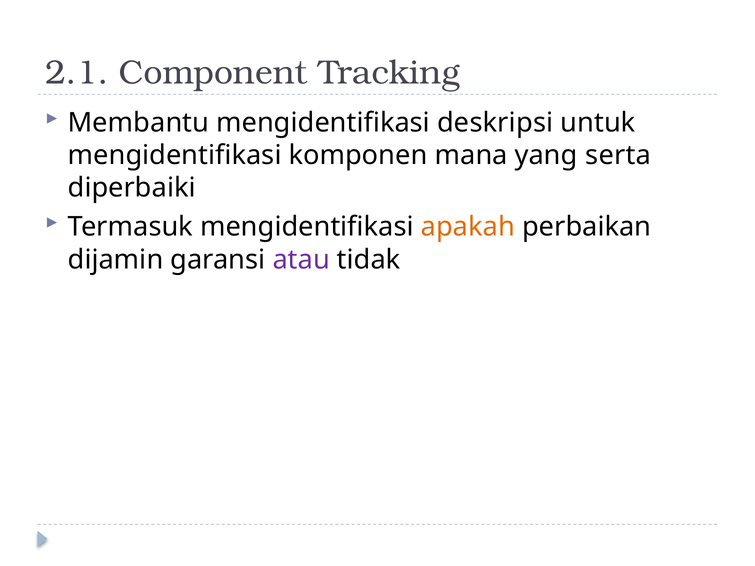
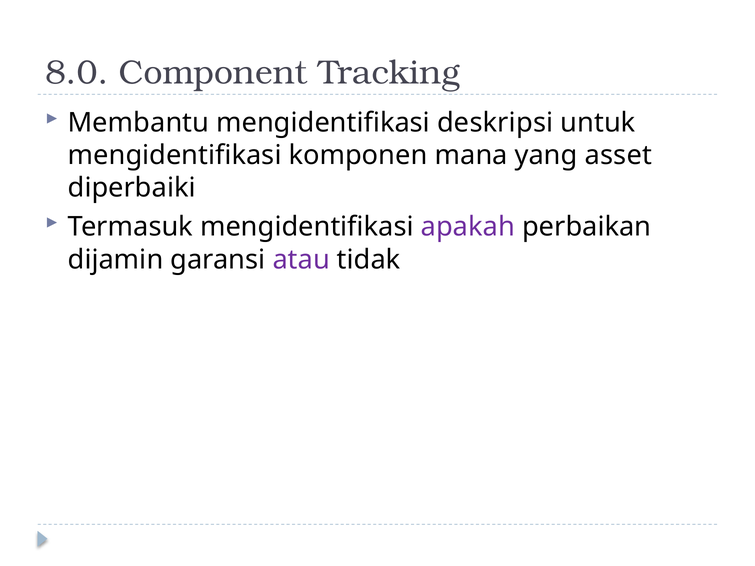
2.1: 2.1 -> 8.0 (77, 73)
serta: serta -> asset (618, 155)
apakah colour: orange -> purple (468, 227)
